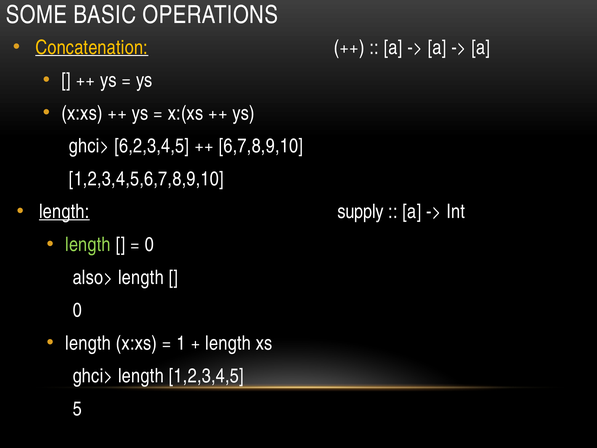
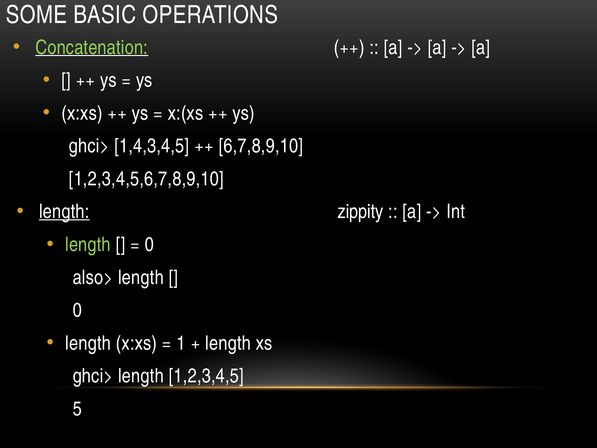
Concatenation colour: yellow -> light green (92, 47)
6,2,3,4,5: 6,2,3,4,5 -> 1,4,3,4,5 (152, 146)
supply: supply -> zippity (360, 212)
